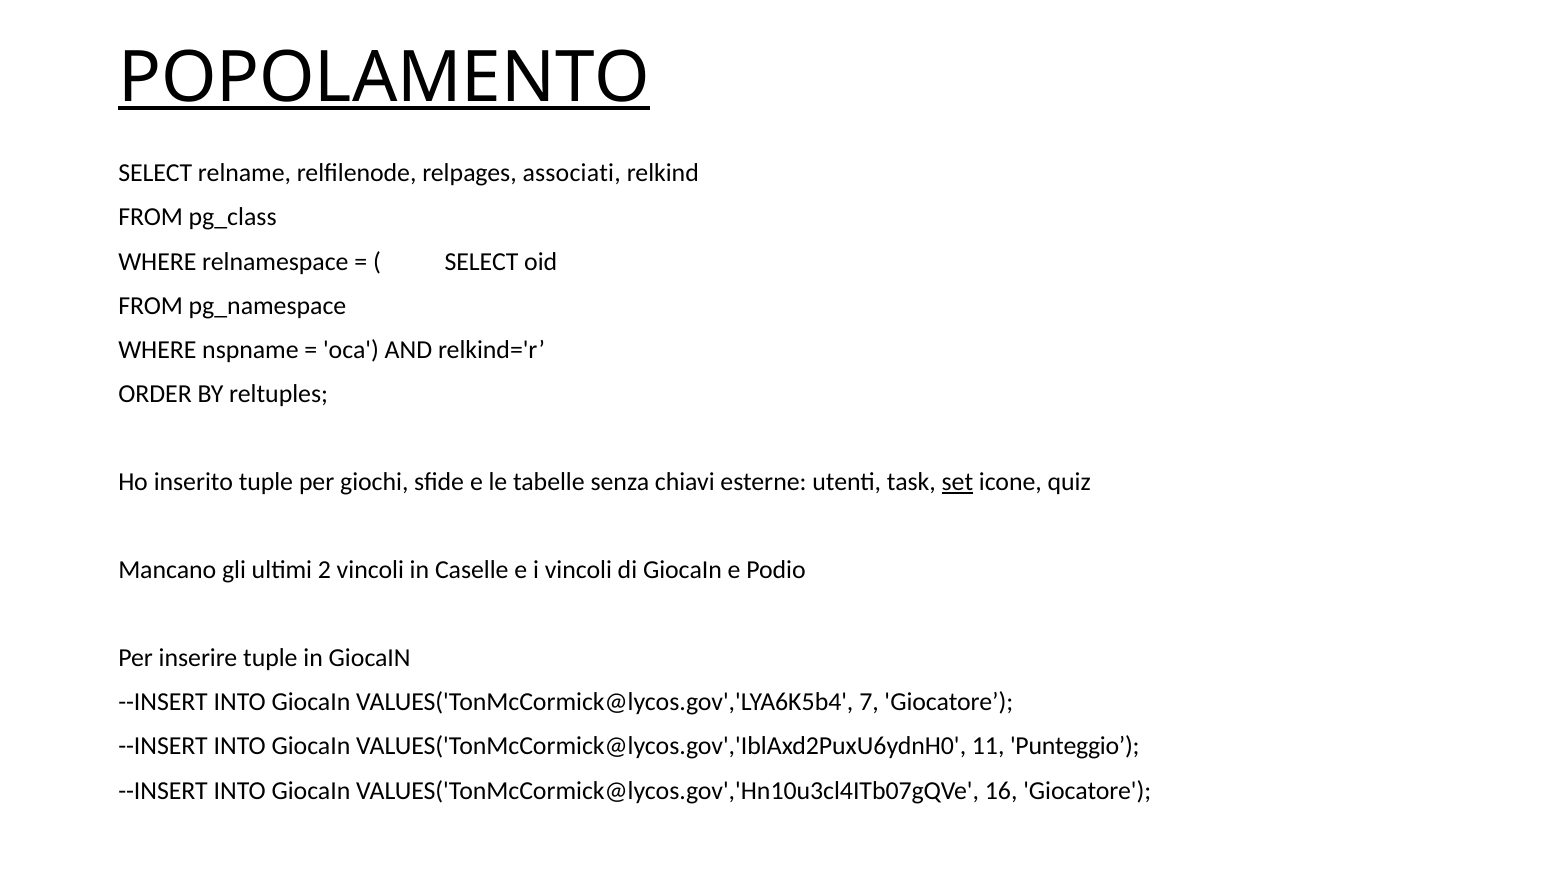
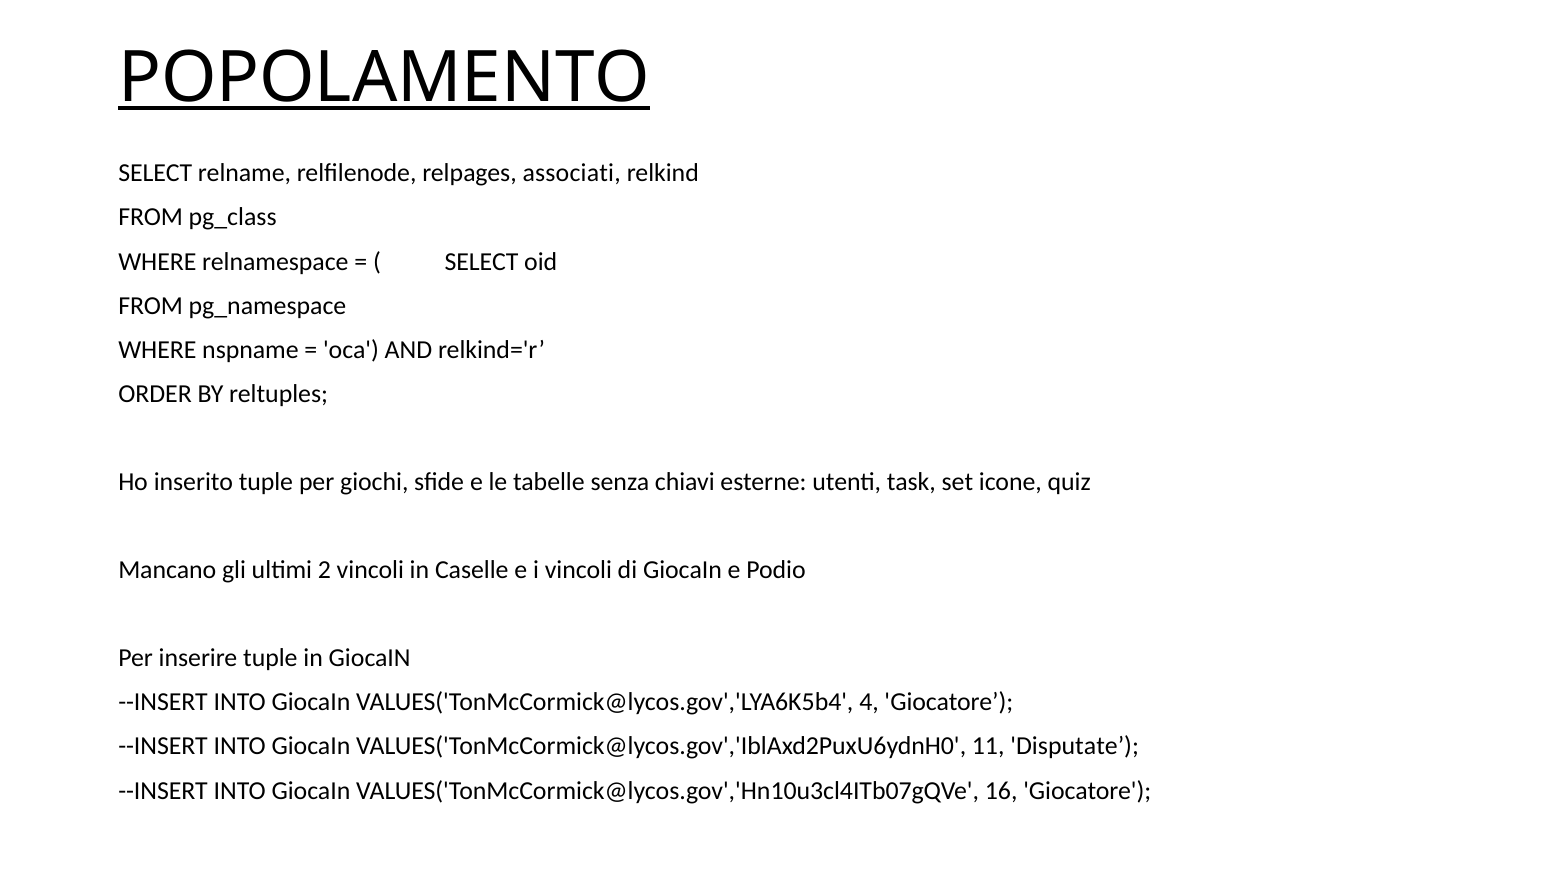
set underline: present -> none (957, 482)
7: 7 -> 4 (869, 702)
Punteggio: Punteggio -> Disputate (1075, 746)
